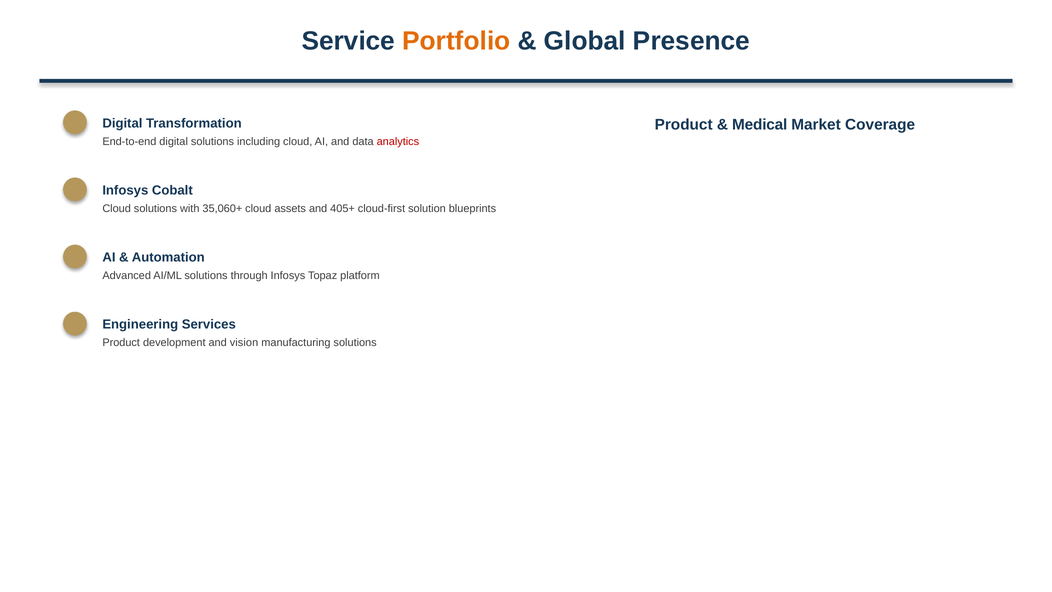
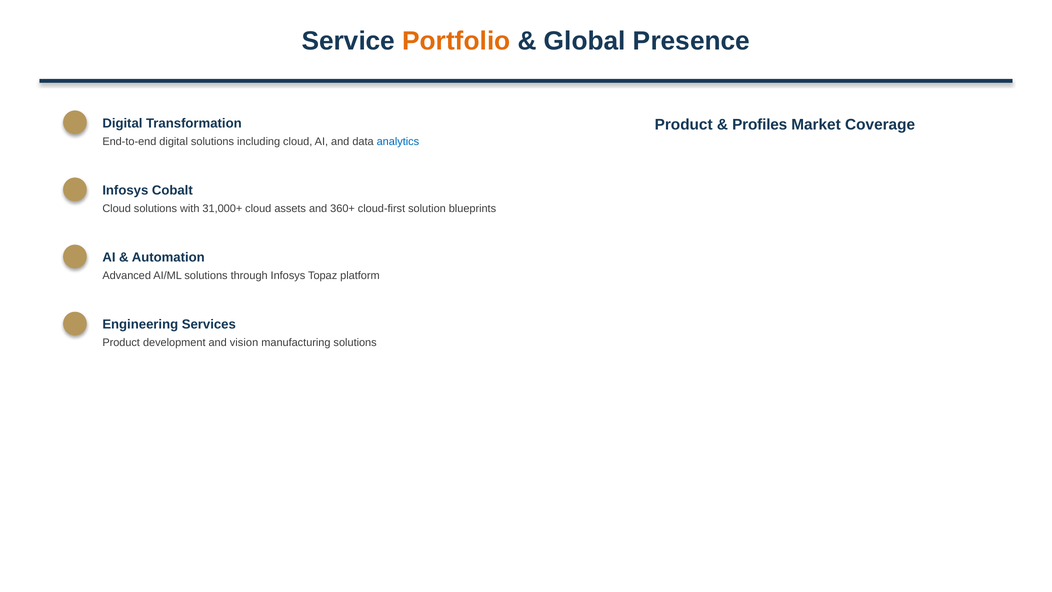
Medical: Medical -> Profiles (760, 125)
analytics colour: red -> blue (398, 141)
35,060+: 35,060+ -> 31,000+ (222, 208)
405+: 405+ -> 360+ (343, 208)
